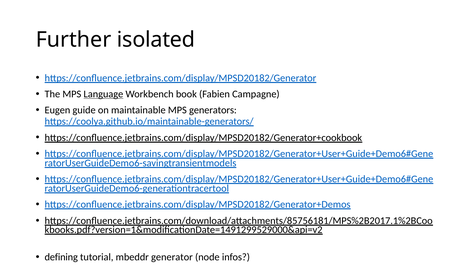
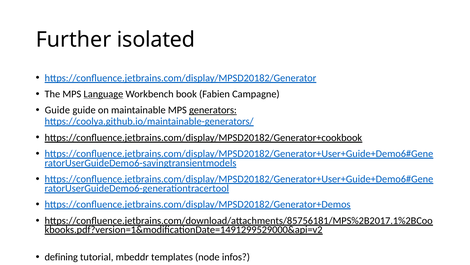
Eugen: Eugen -> Guide (57, 110)
generators underline: none -> present (213, 110)
generator: generator -> templates (172, 256)
